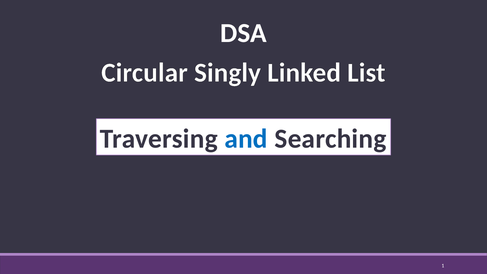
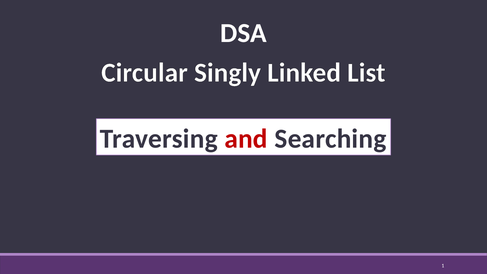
and colour: blue -> red (246, 139)
